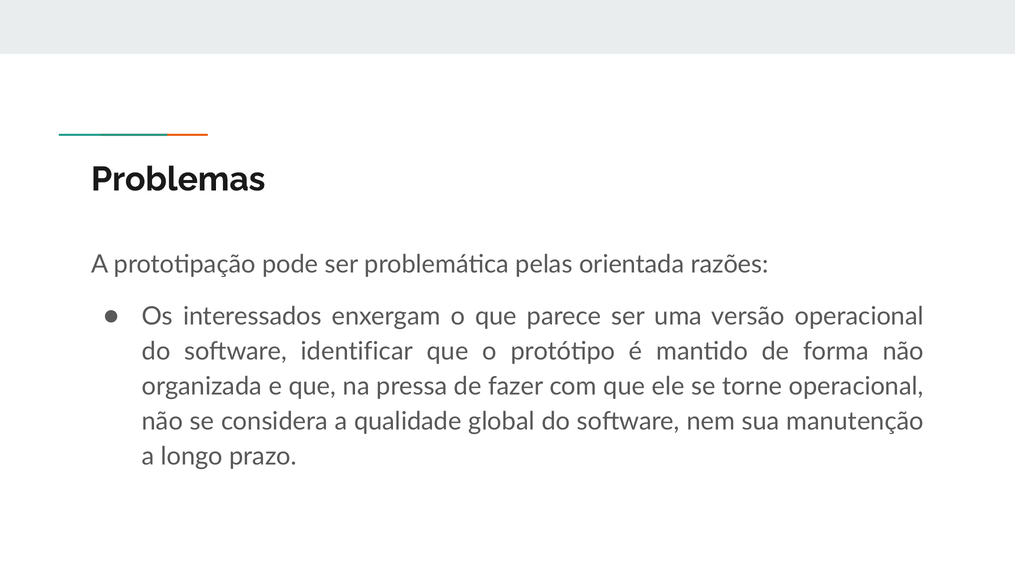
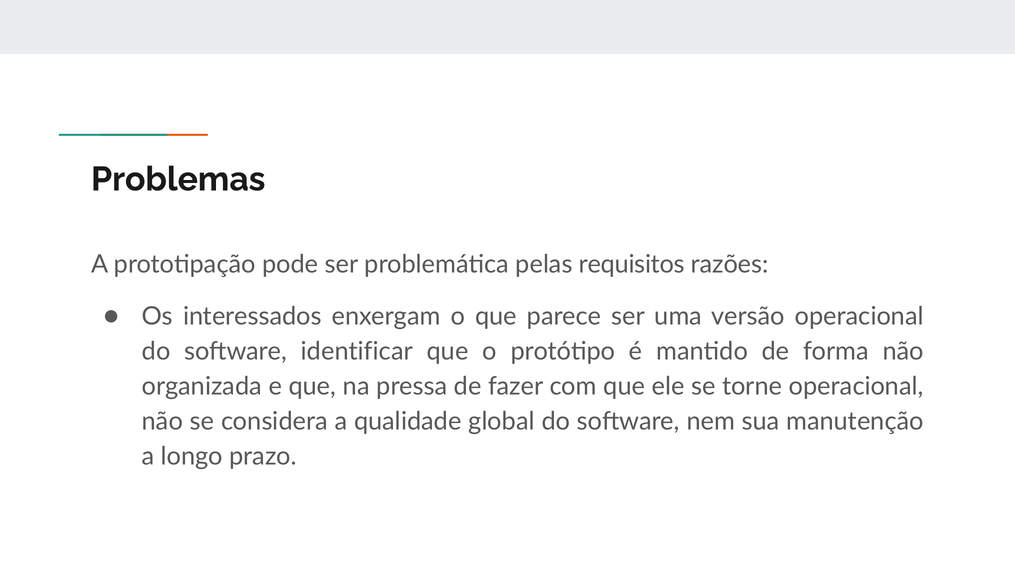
orientada: orientada -> requisitos (632, 264)
